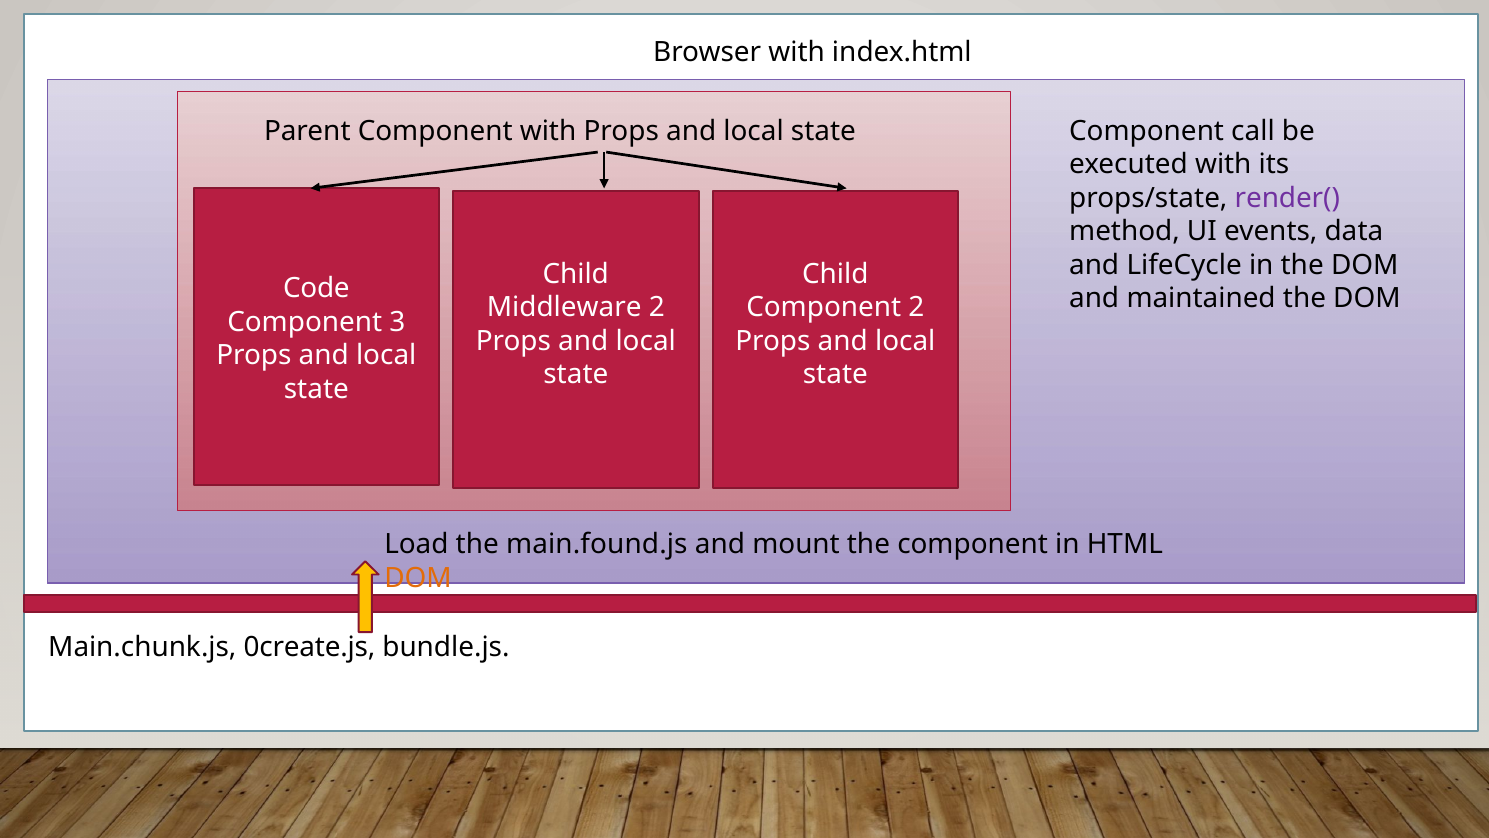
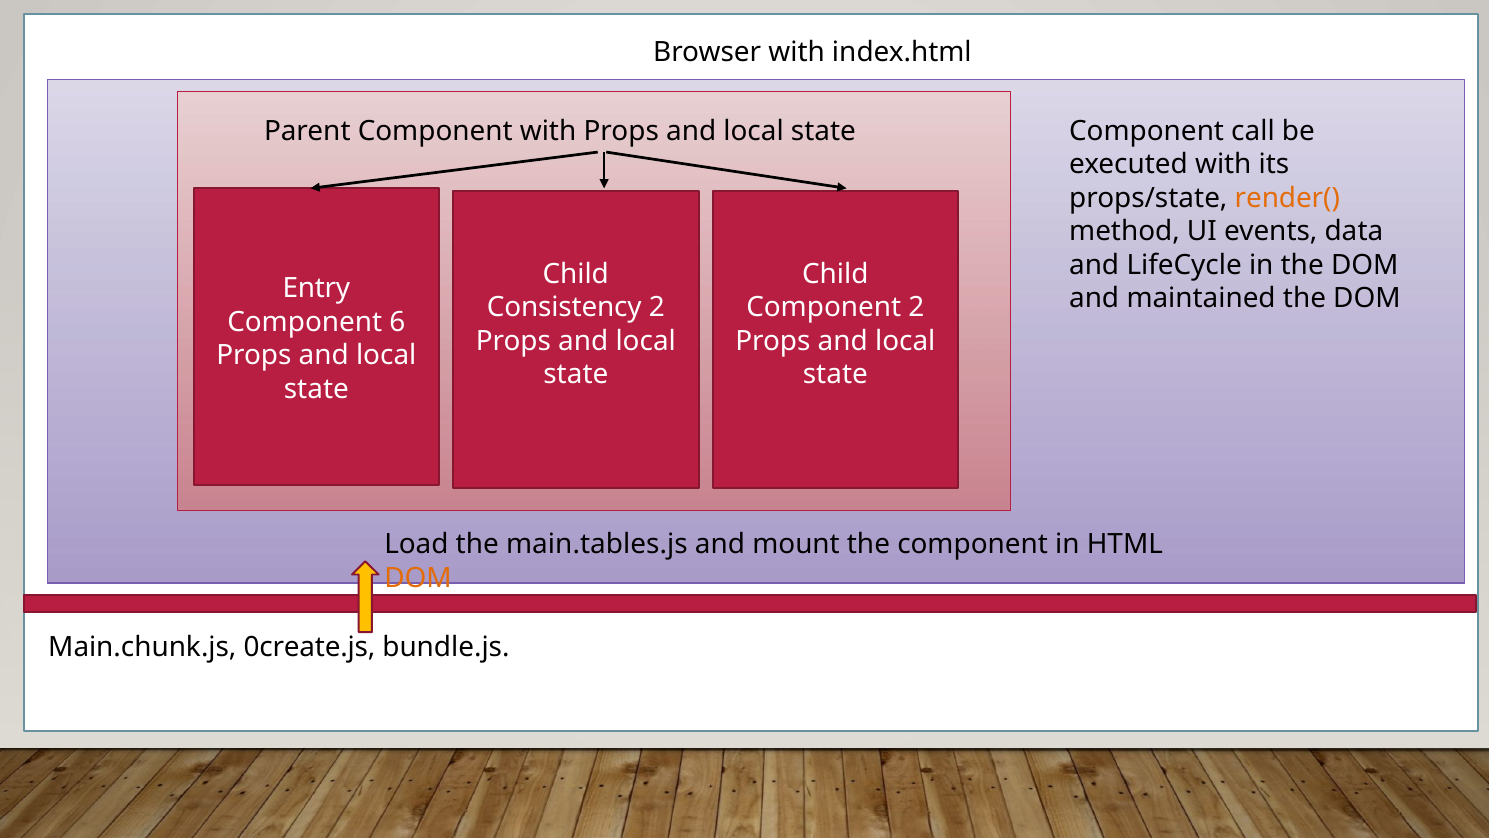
render( colour: purple -> orange (1287, 198)
Code: Code -> Entry (316, 288)
Middleware: Middleware -> Consistency (564, 307)
3: 3 -> 6 (397, 322)
main.found.js: main.found.js -> main.tables.js (597, 544)
